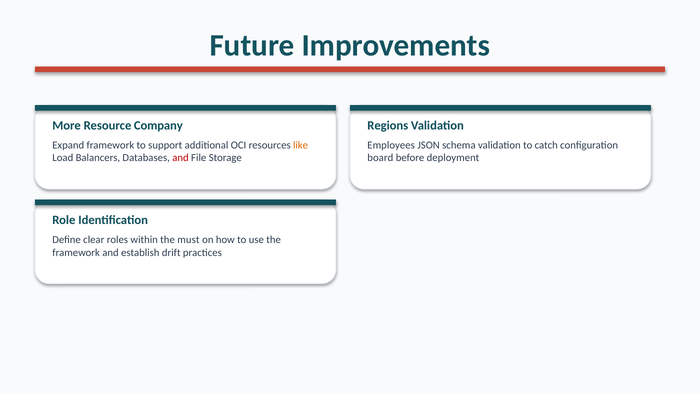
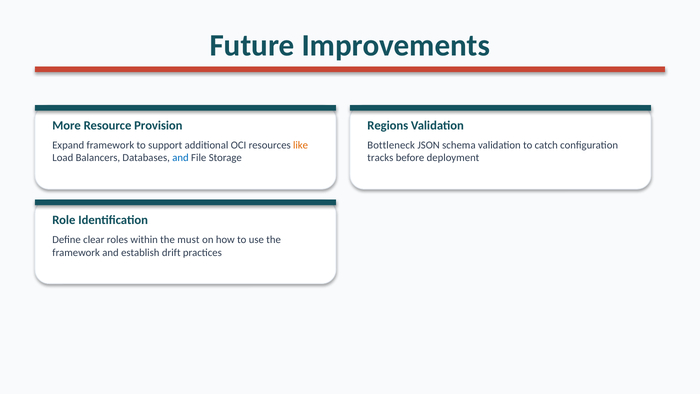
Company: Company -> Provision (158, 125)
Employees: Employees -> Bottleneck (391, 145)
and colour: red -> blue (181, 158)
board: board -> tracks (380, 158)
